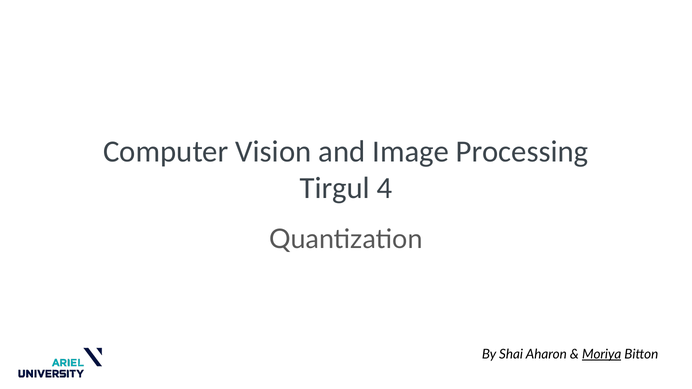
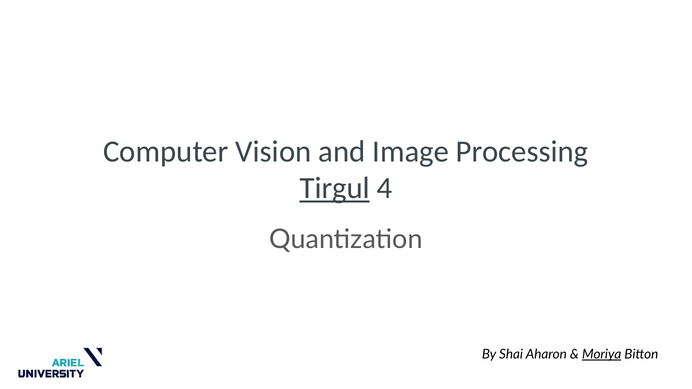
Tirgul underline: none -> present (335, 188)
